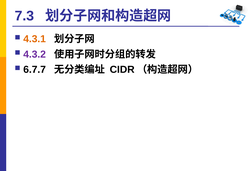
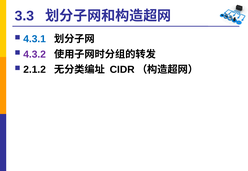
7.3: 7.3 -> 3.3 (24, 16)
4.3.1 colour: orange -> blue (35, 39)
6.7.7: 6.7.7 -> 2.1.2 (35, 70)
